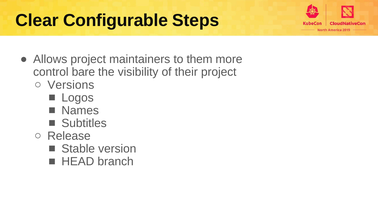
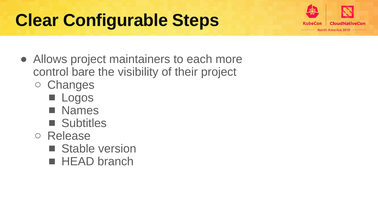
them: them -> each (199, 59)
Versions: Versions -> Changes (71, 85)
